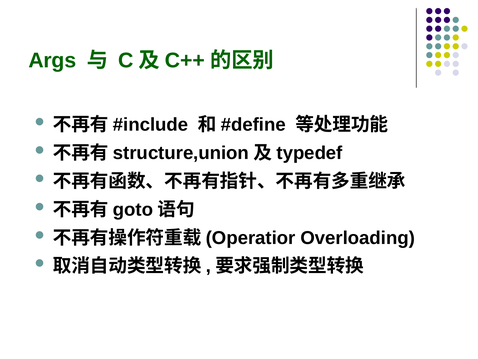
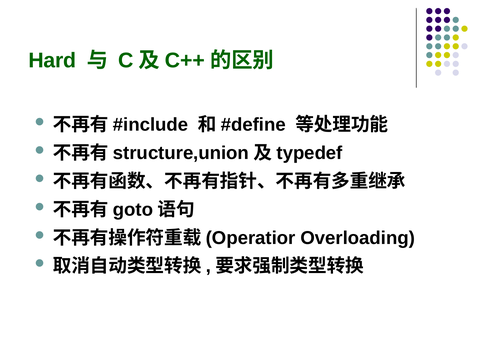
Args: Args -> Hard (52, 60)
